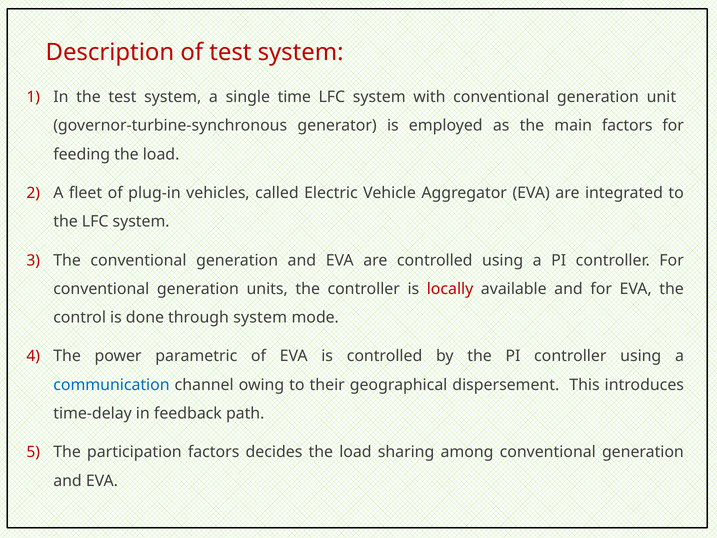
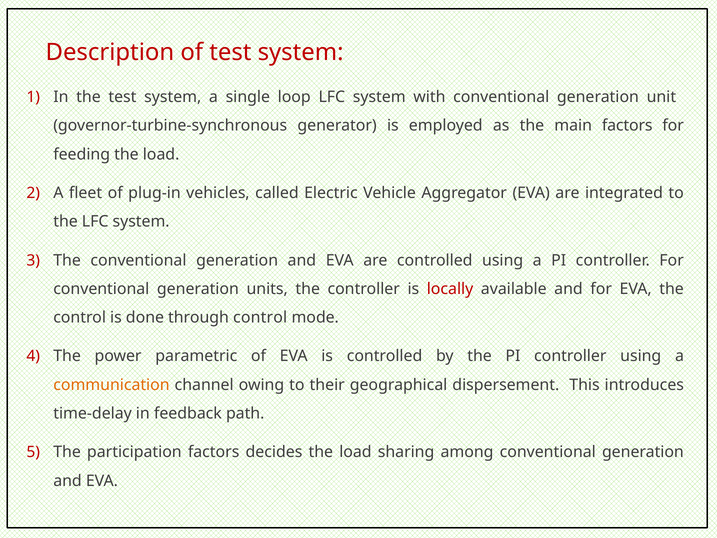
time: time -> loop (294, 97)
through system: system -> control (260, 317)
communication colour: blue -> orange (111, 385)
